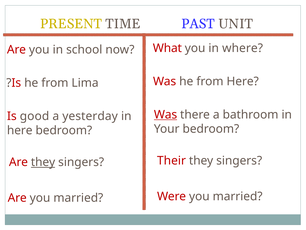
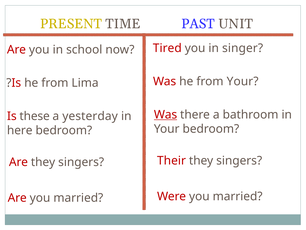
What: What -> Tired (167, 48)
where: where -> singer (243, 48)
from Here: Here -> Your (243, 81)
good: good -> these (35, 116)
they underline: present -> none (43, 162)
